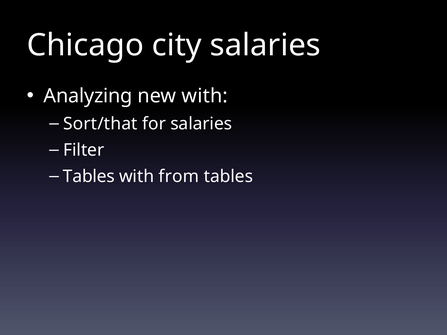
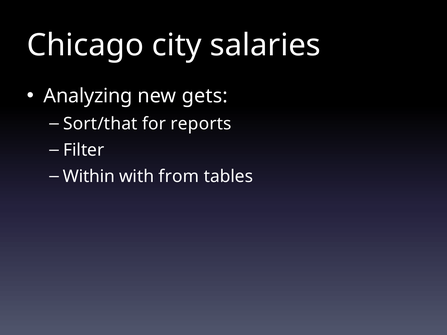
new with: with -> gets (205, 96)
for salaries: salaries -> reports (201, 124)
Tables: Tables -> Within (89, 177)
